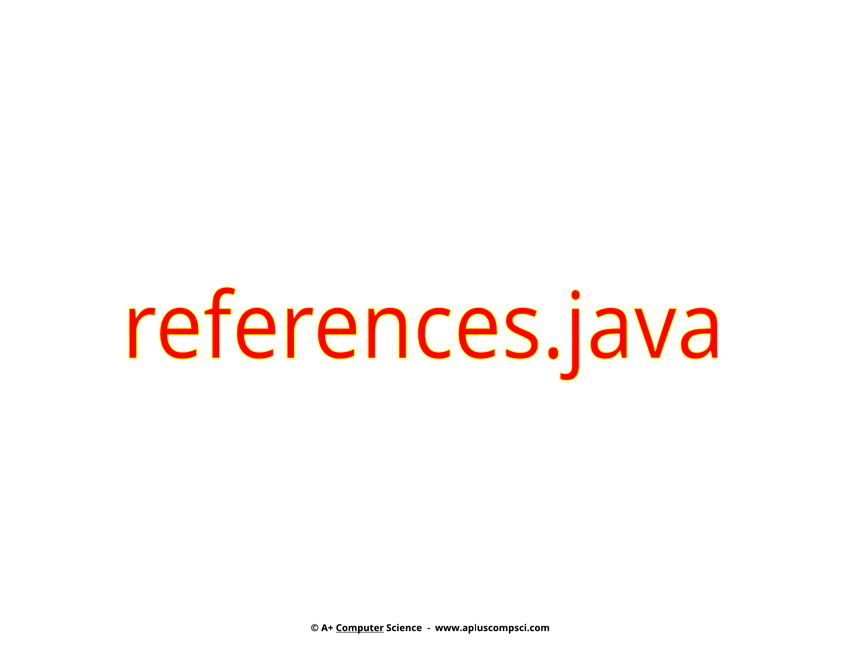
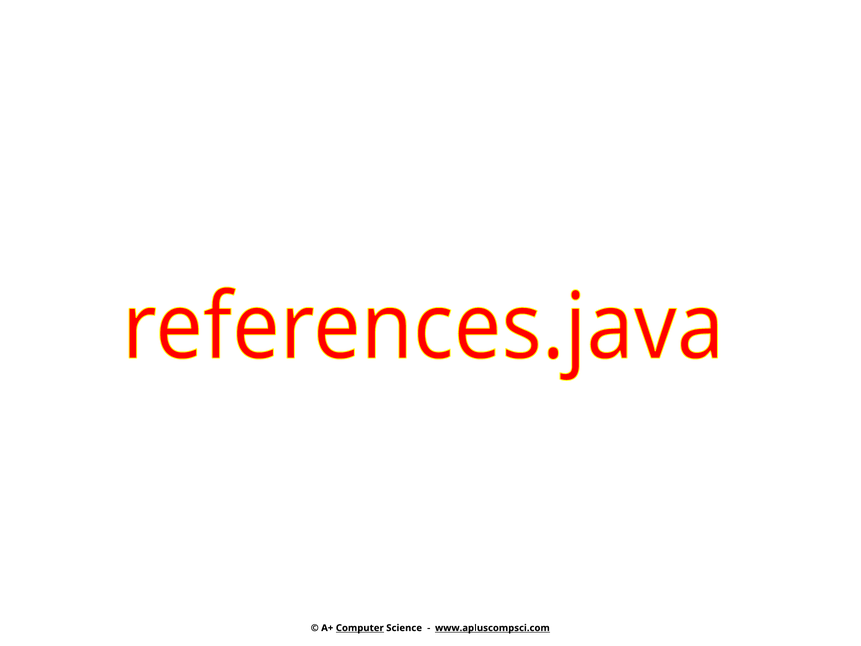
www.apluscompsci.com underline: none -> present (492, 628)
